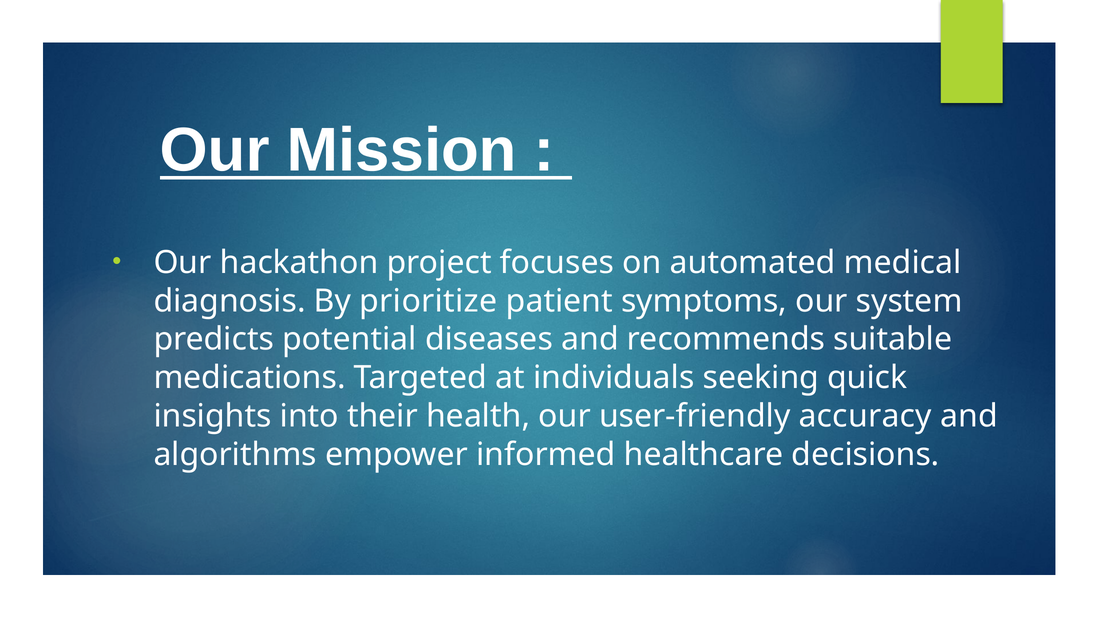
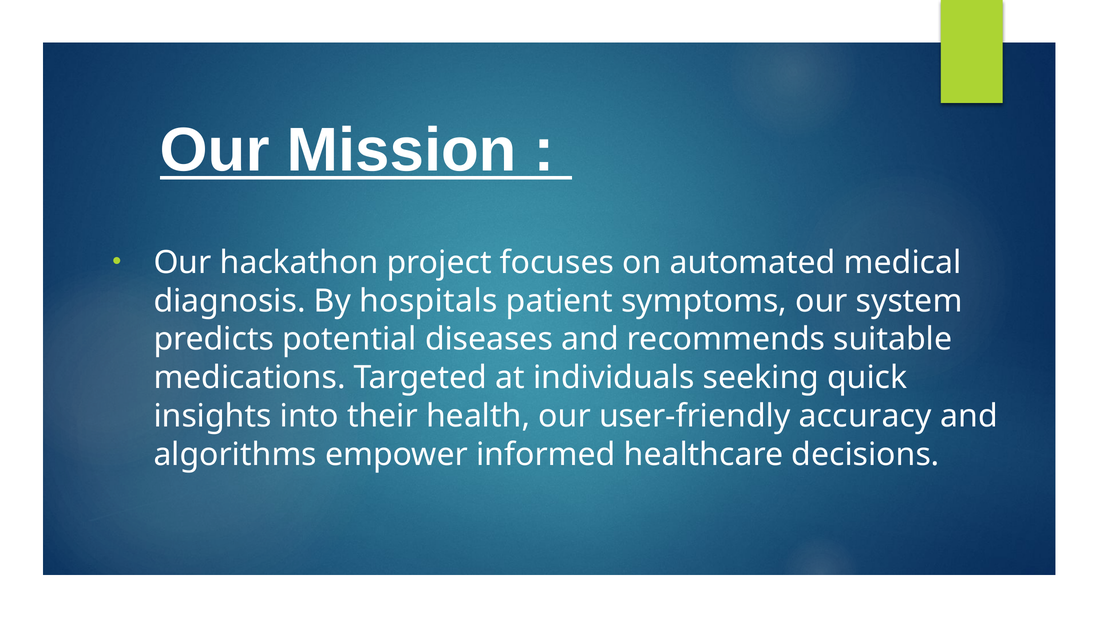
prioritize: prioritize -> hospitals (428, 301)
